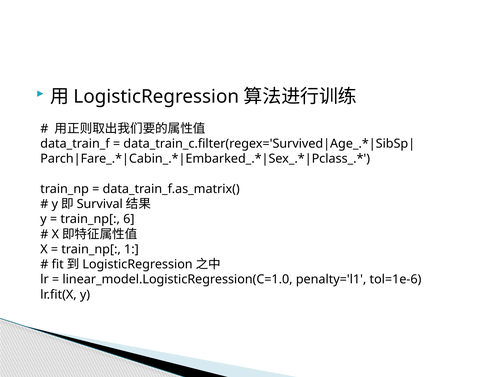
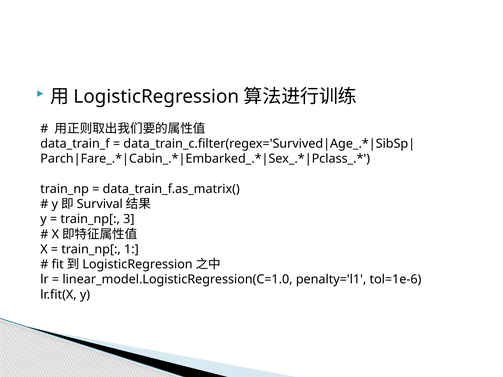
6: 6 -> 3 (129, 219)
